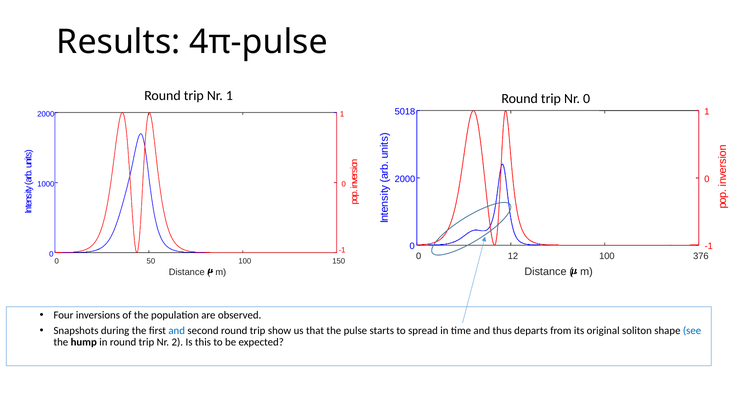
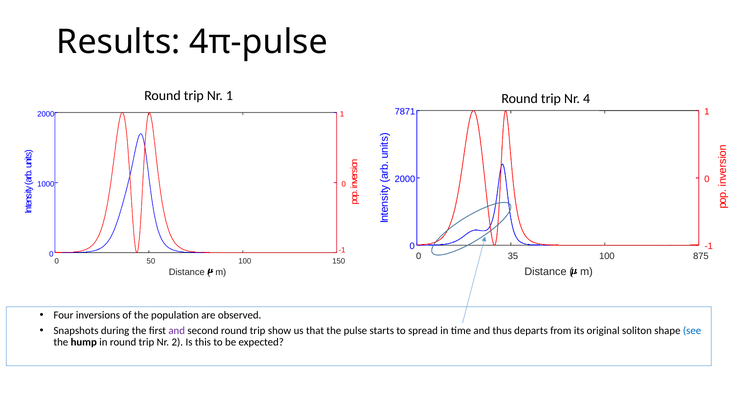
Nr 0: 0 -> 4 (587, 98)
5018: 5018 -> 7871 (405, 112)
12: 12 -> 35 (513, 256)
376: 376 -> 875 (701, 256)
and colour: blue -> purple (177, 331)
